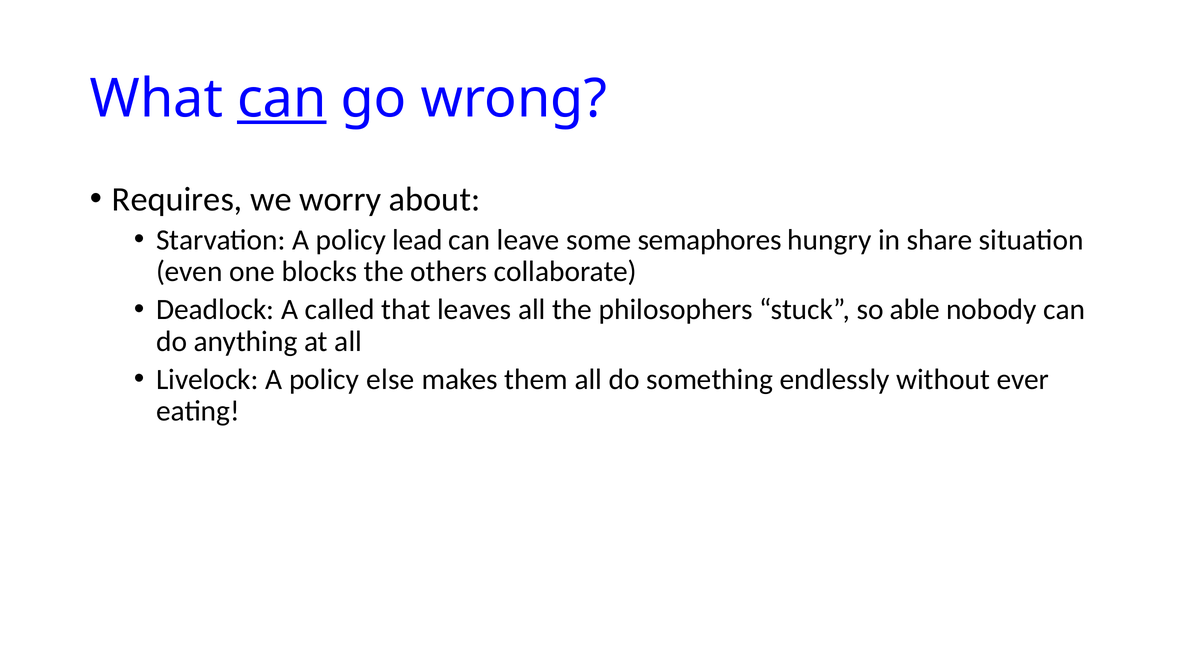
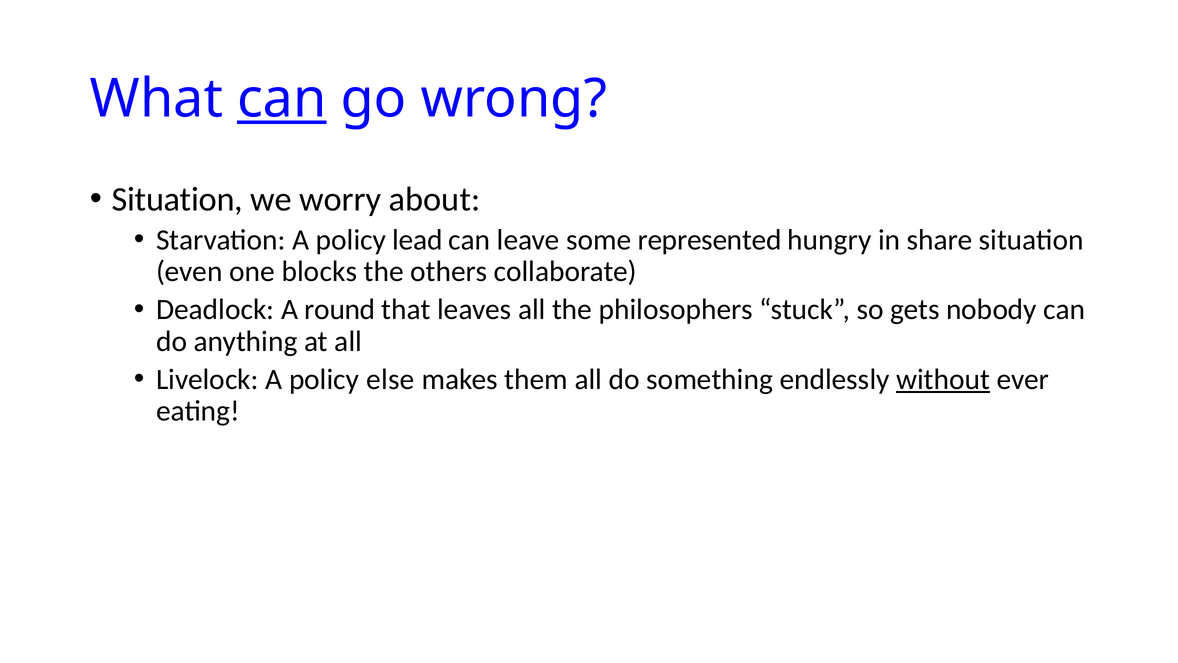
Requires: Requires -> Situation (177, 199)
semaphores: semaphores -> represented (710, 240)
called: called -> round (340, 309)
able: able -> gets (915, 309)
without underline: none -> present (943, 379)
